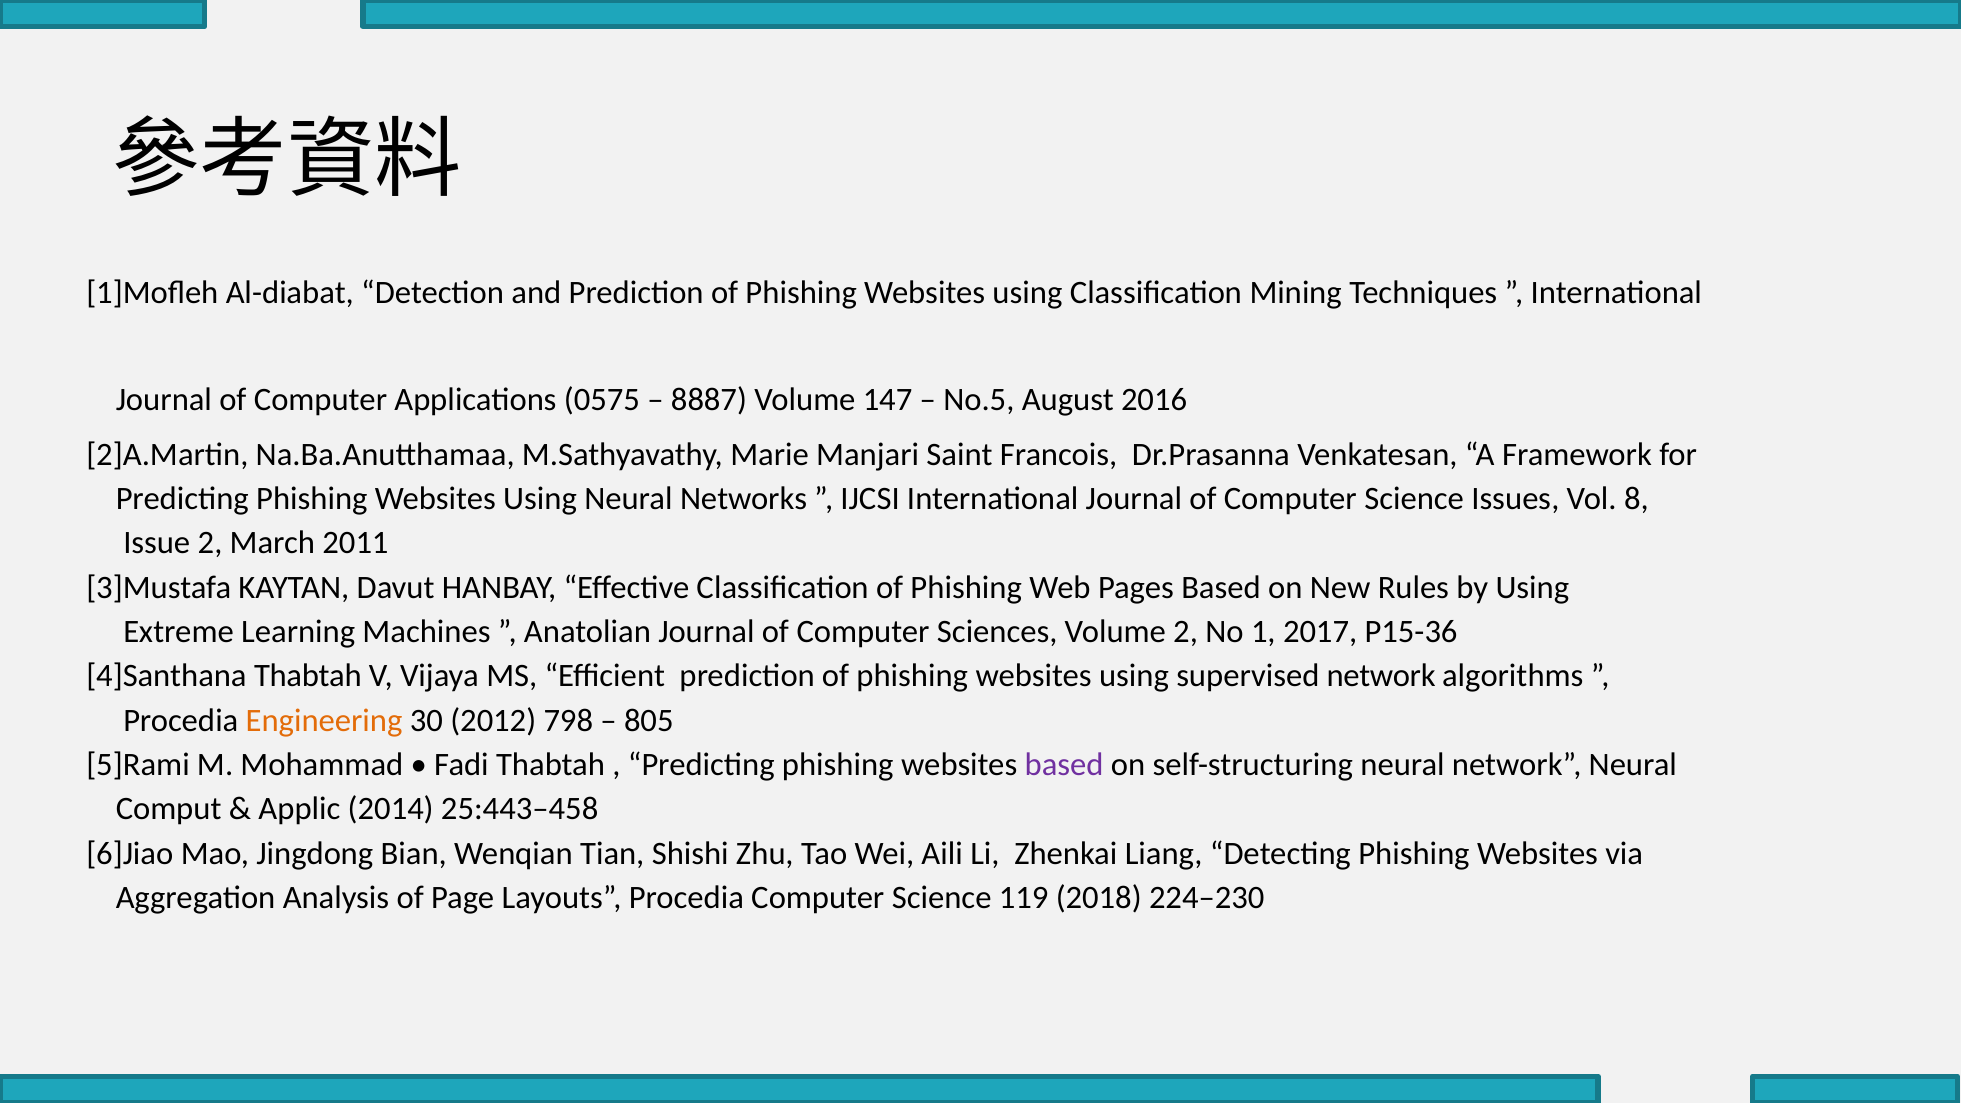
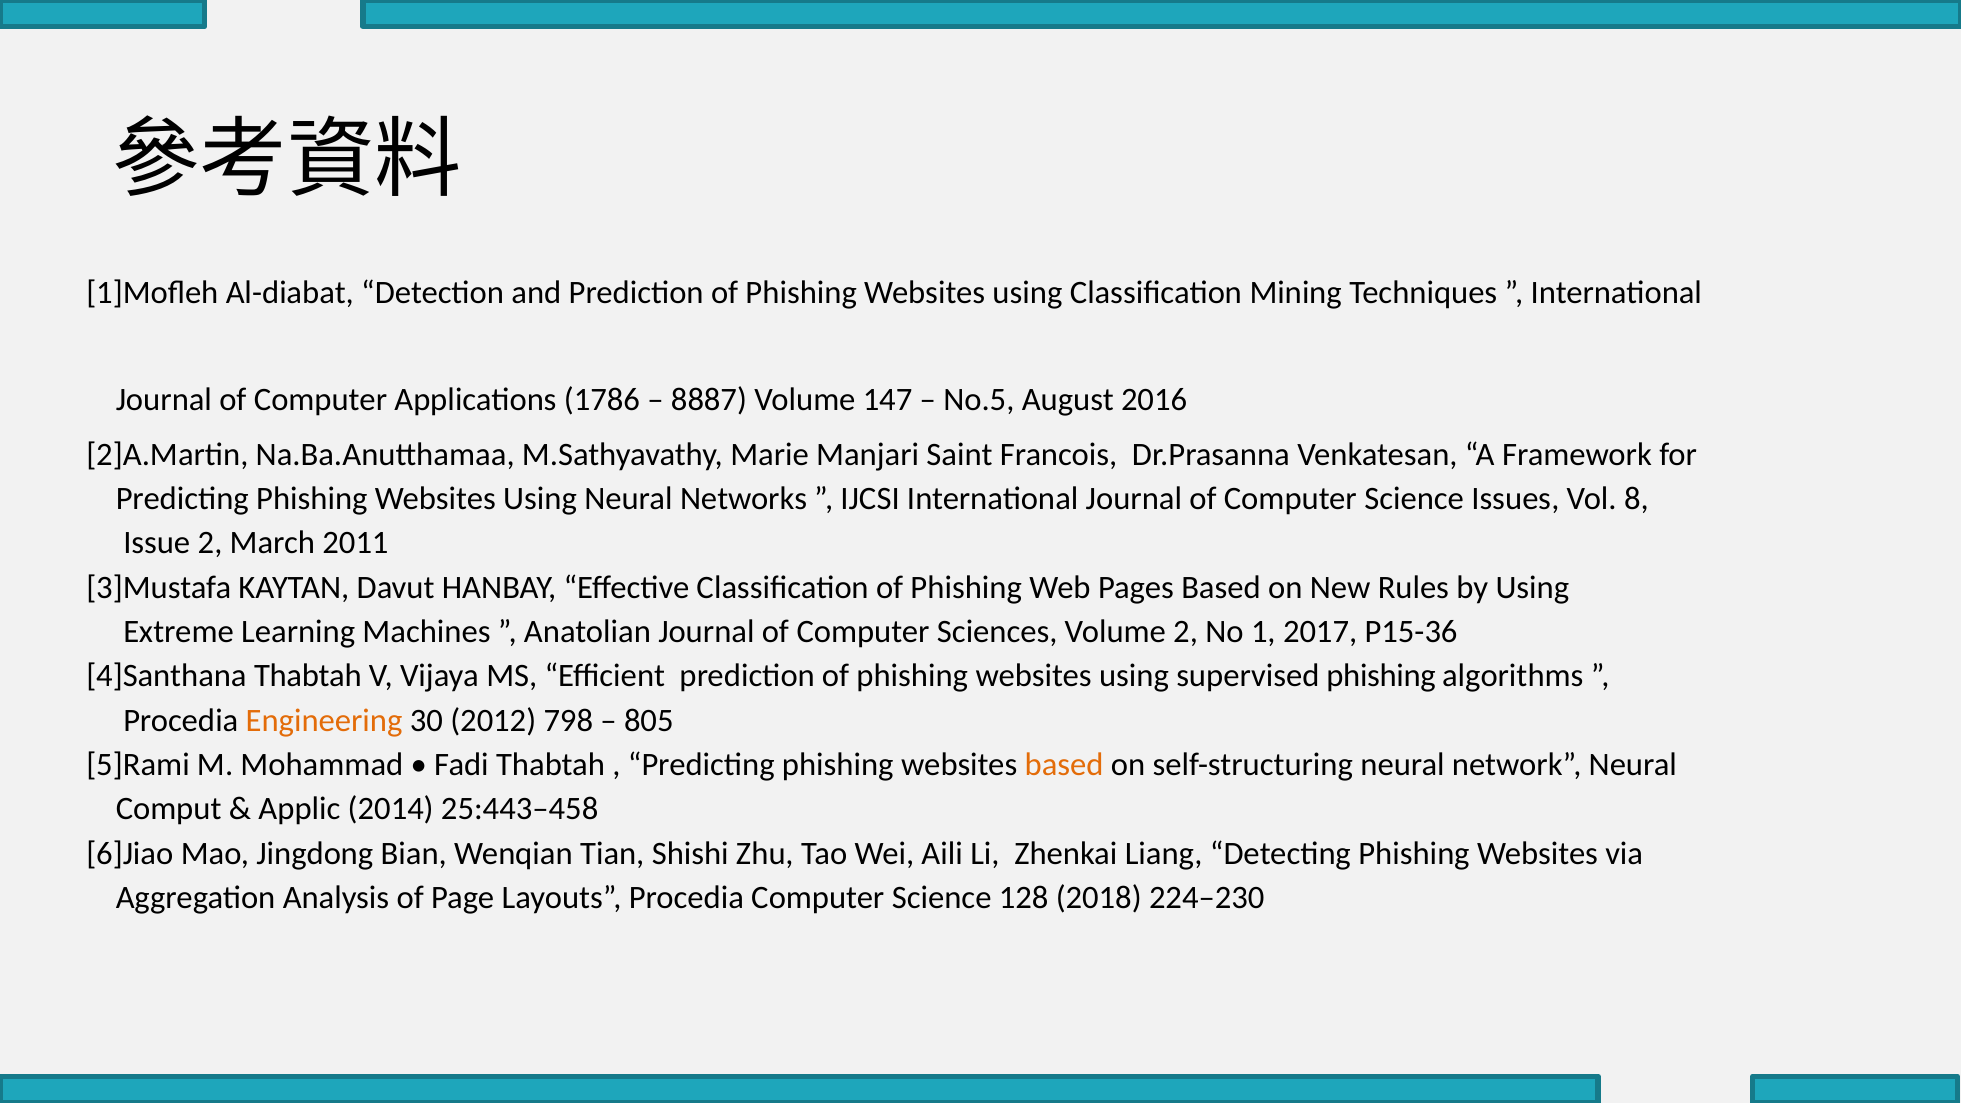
0575: 0575 -> 1786 (602, 399)
supervised network: network -> phishing (1381, 676)
based colour: purple -> orange (1064, 765)
119: 119 -> 128 (1024, 898)
